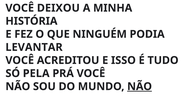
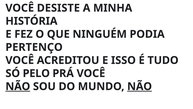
DEIXOU: DEIXOU -> DESISTE (58, 8)
LEVANTAR: LEVANTAR -> PERTENÇO (34, 47)
PELA: PELA -> PELO (36, 73)
NÃO underline: none -> present (18, 86)
